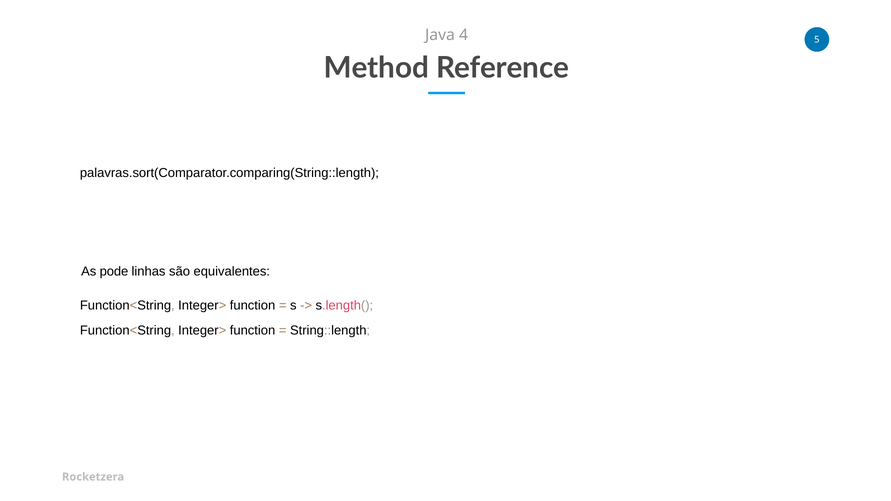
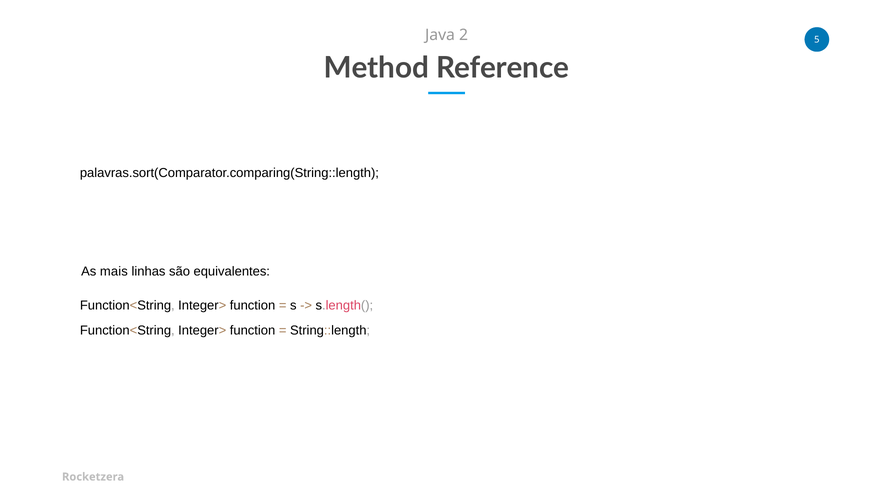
4: 4 -> 2 (464, 35)
pode: pode -> mais (114, 271)
